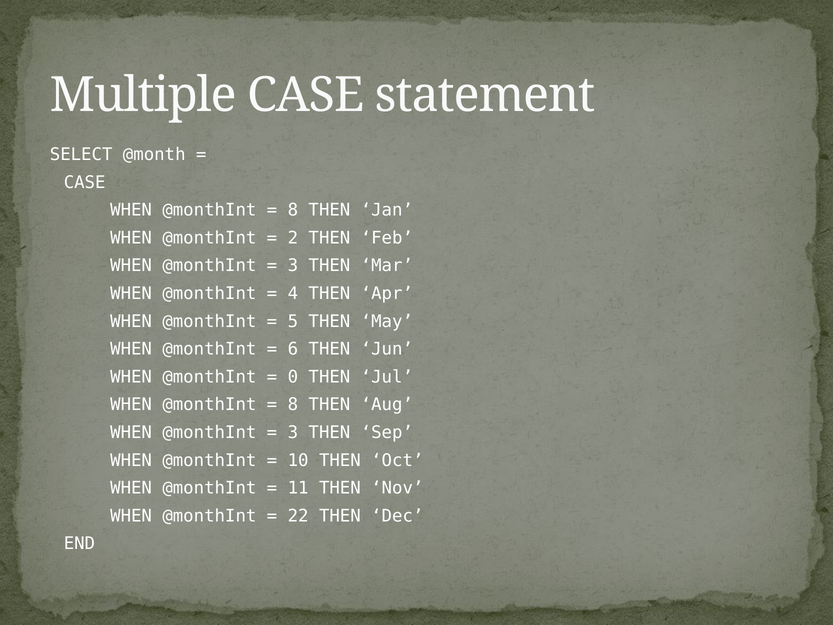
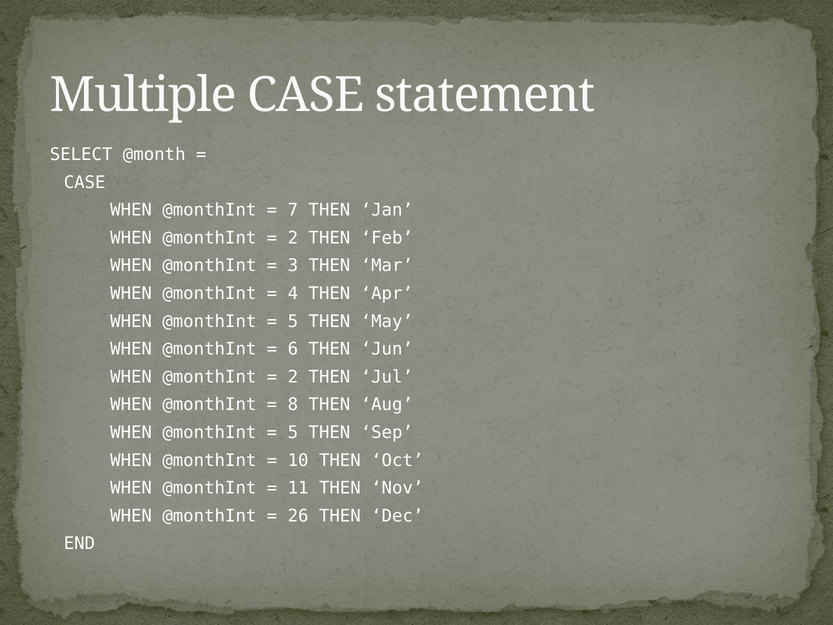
8: 8 -> 7 (293, 210)
0: 0 -> 2 (293, 377)
3: 3 -> 5 (293, 432)
22: 22 -> 26 (298, 516)
